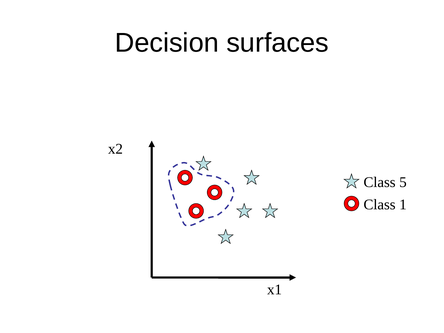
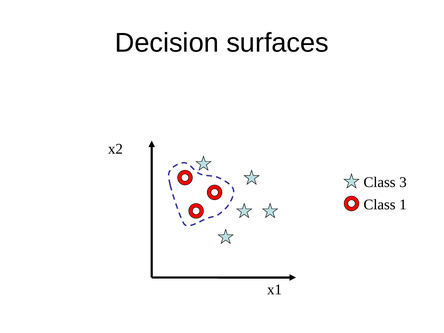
5: 5 -> 3 (403, 182)
